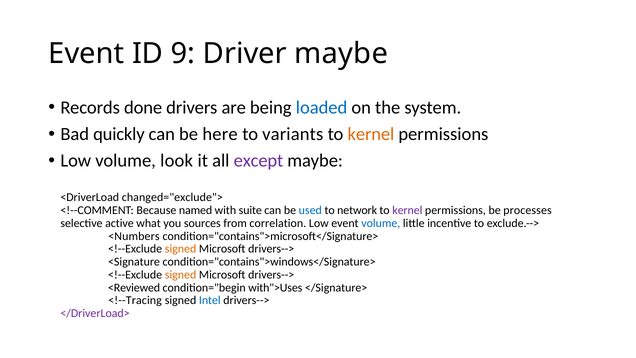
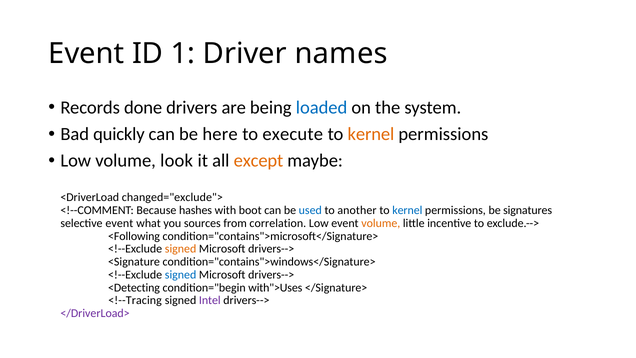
9: 9 -> 1 (183, 53)
Driver maybe: maybe -> names (341, 53)
variants: variants -> execute (293, 134)
except colour: purple -> orange (259, 161)
named: named -> hashes (196, 210)
suite: suite -> boot (250, 210)
network: network -> another (357, 210)
kernel colour: purple -> blue (407, 210)
processes: processes -> signatures (528, 210)
selective active: active -> event (119, 223)
volume colour: blue -> orange (381, 223)
<Numbers: <Numbers -> <Following (134, 236)
signed colour: orange -> blue (181, 275)
<Reviewed: <Reviewed -> <Detecting (134, 287)
Intel colour: blue -> purple (210, 300)
